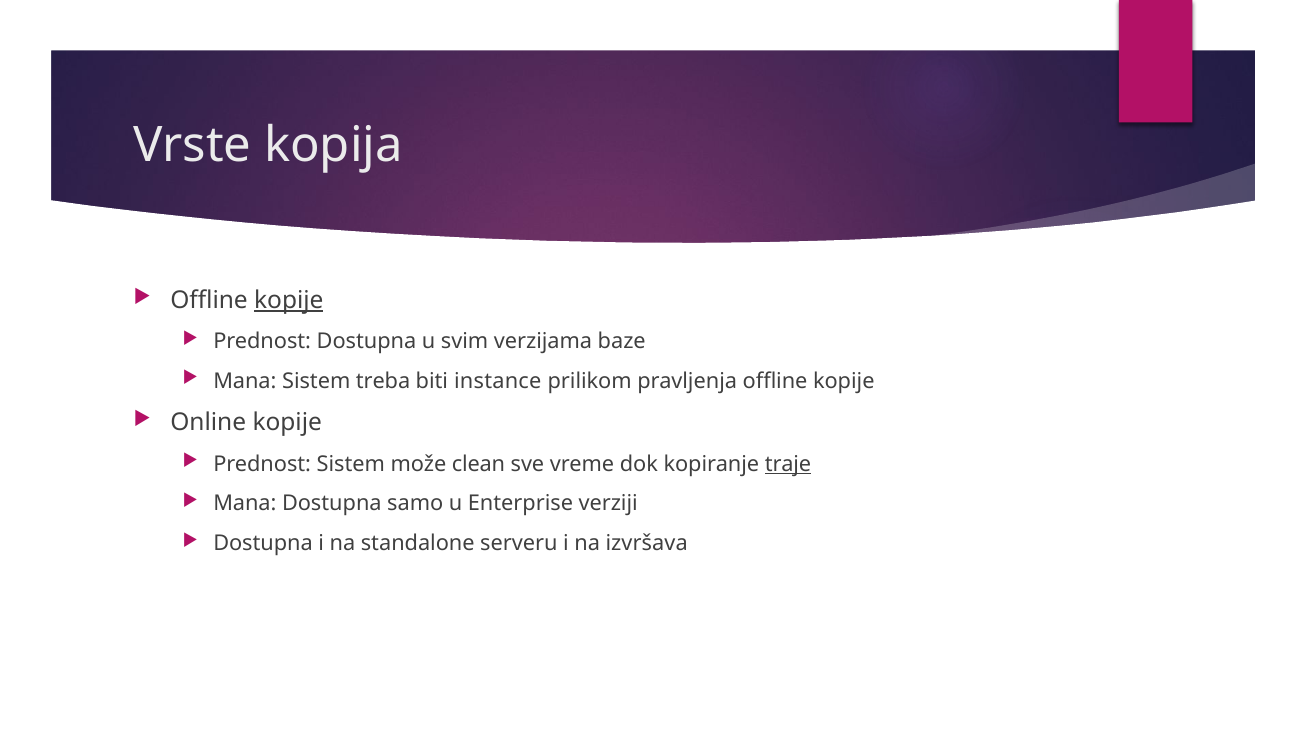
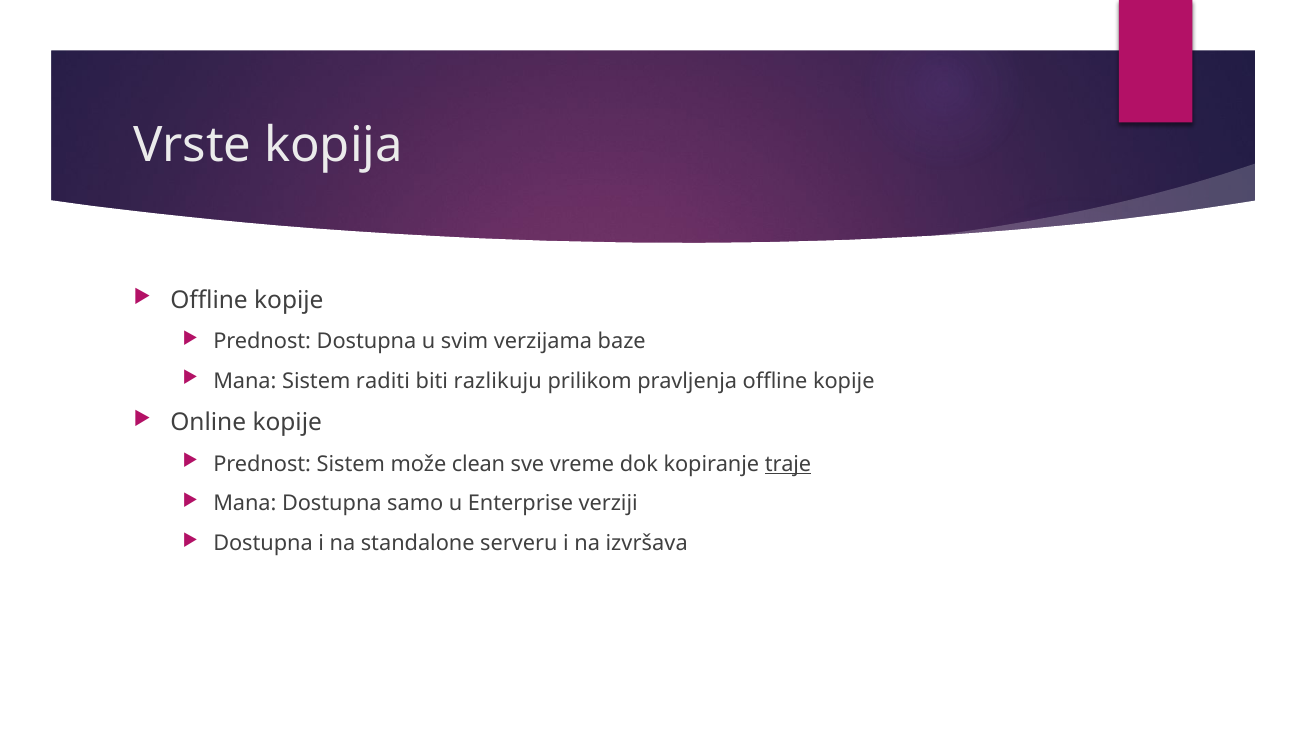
kopije underline: present -> none (289, 300)
treba: treba -> raditi (383, 381)
instance: instance -> razlikuju (498, 381)
